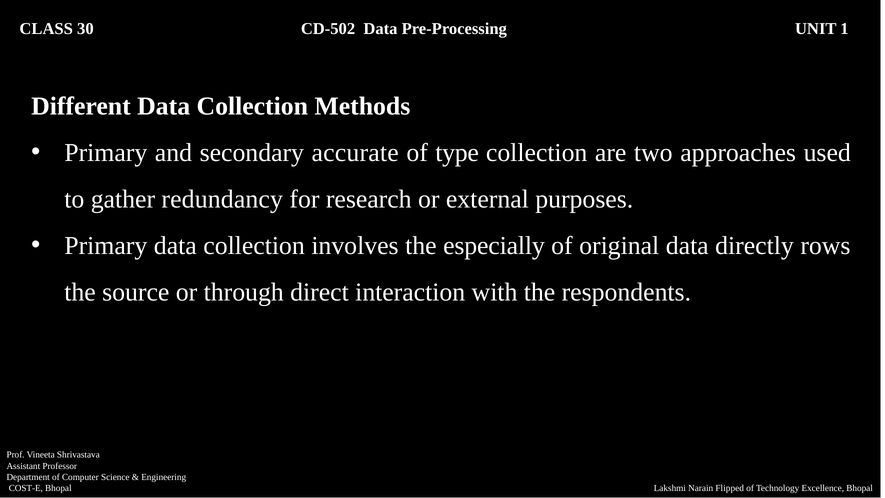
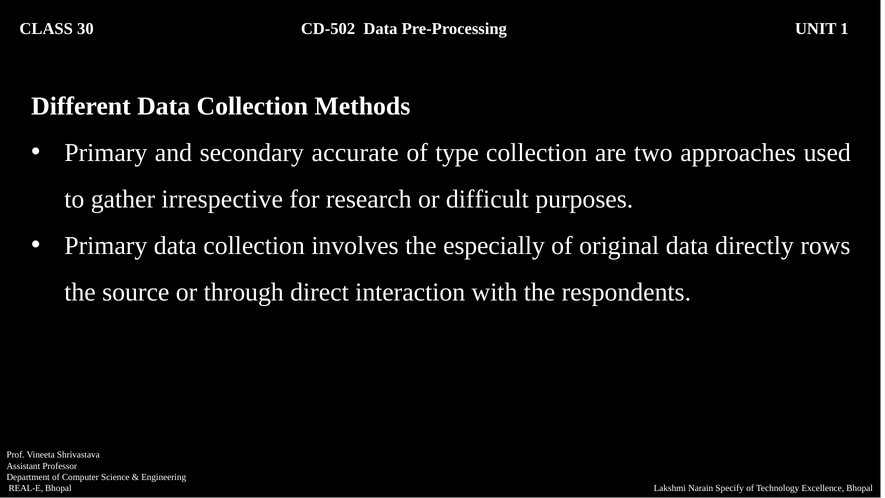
redundancy: redundancy -> irrespective (222, 199)
external: external -> difficult (487, 199)
COST-E: COST-E -> REAL-E (26, 488)
Flipped: Flipped -> Specify (730, 488)
